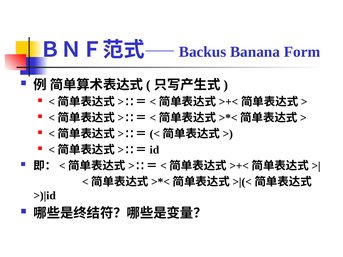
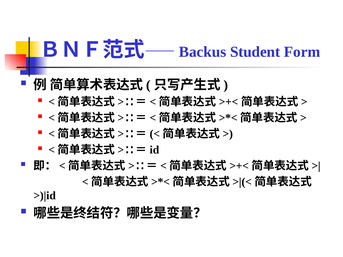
Banana: Banana -> Student (255, 52)
